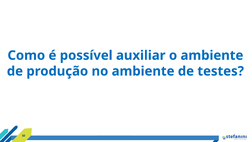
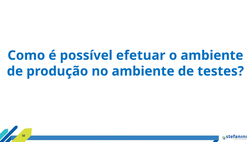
auxiliar: auxiliar -> efetuar (141, 55)
